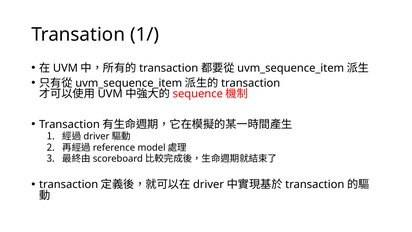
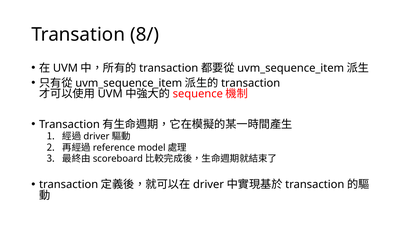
1/: 1/ -> 8/ (145, 35)
